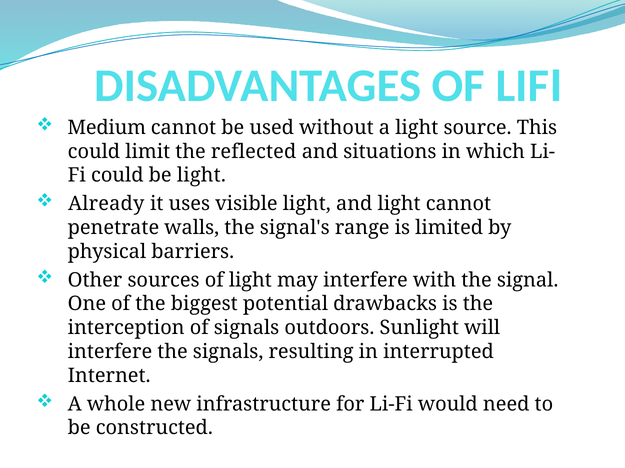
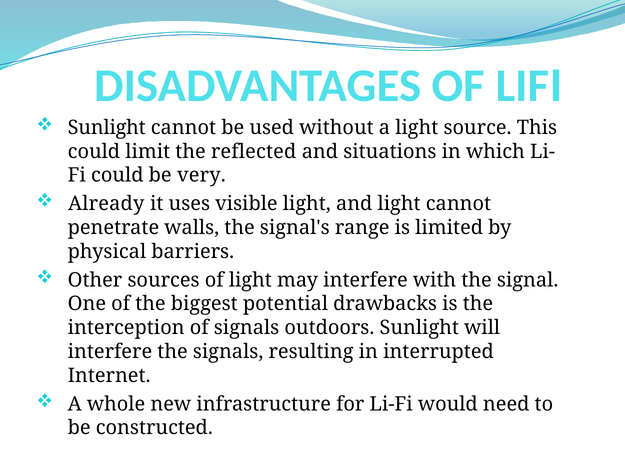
Medium: Medium -> Sunlight (107, 128)
be light: light -> very (201, 176)
